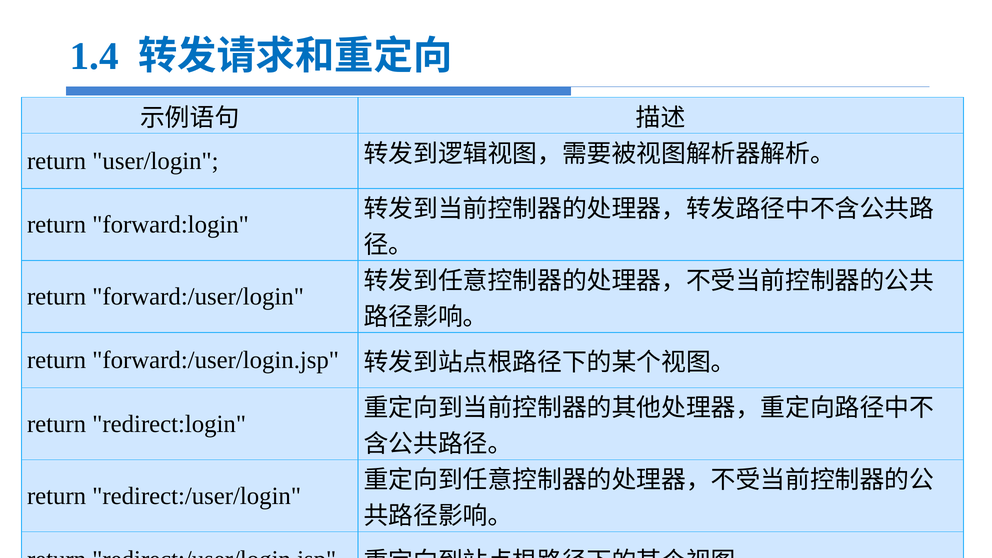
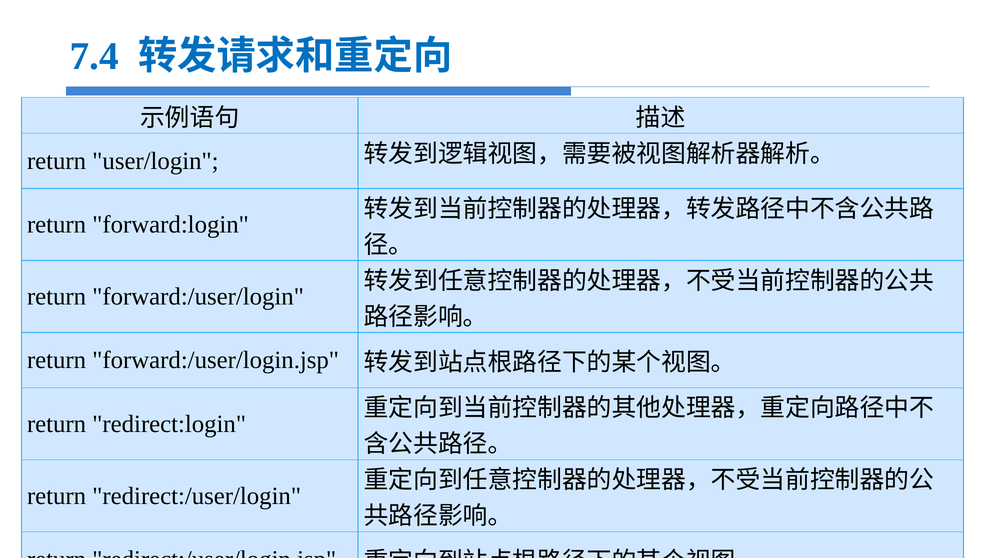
1.4: 1.4 -> 7.4 (94, 56)
